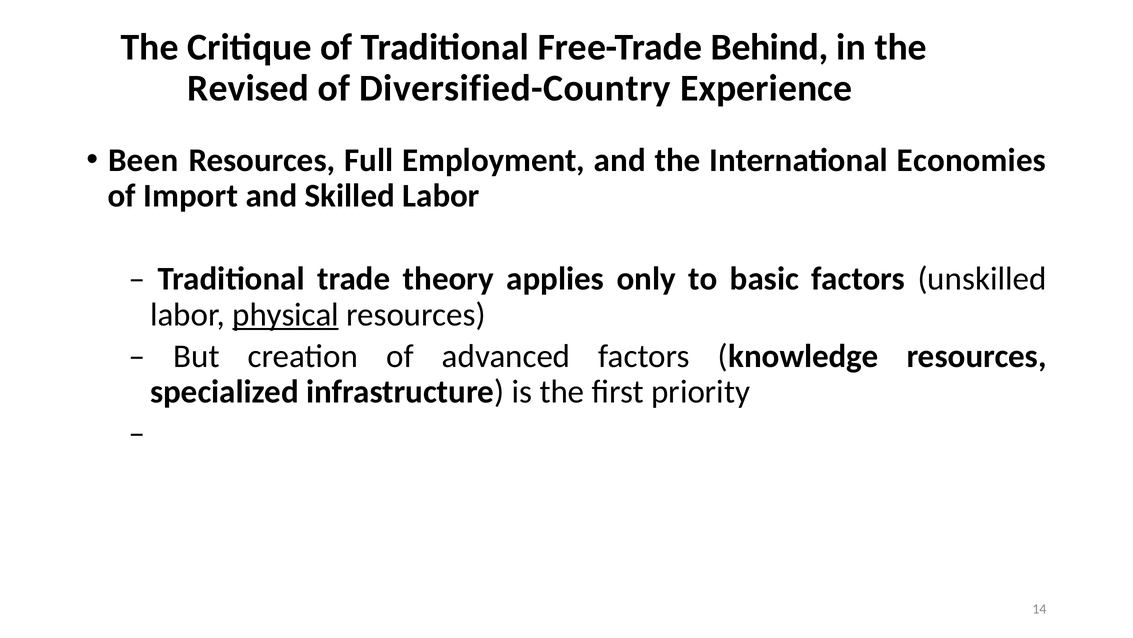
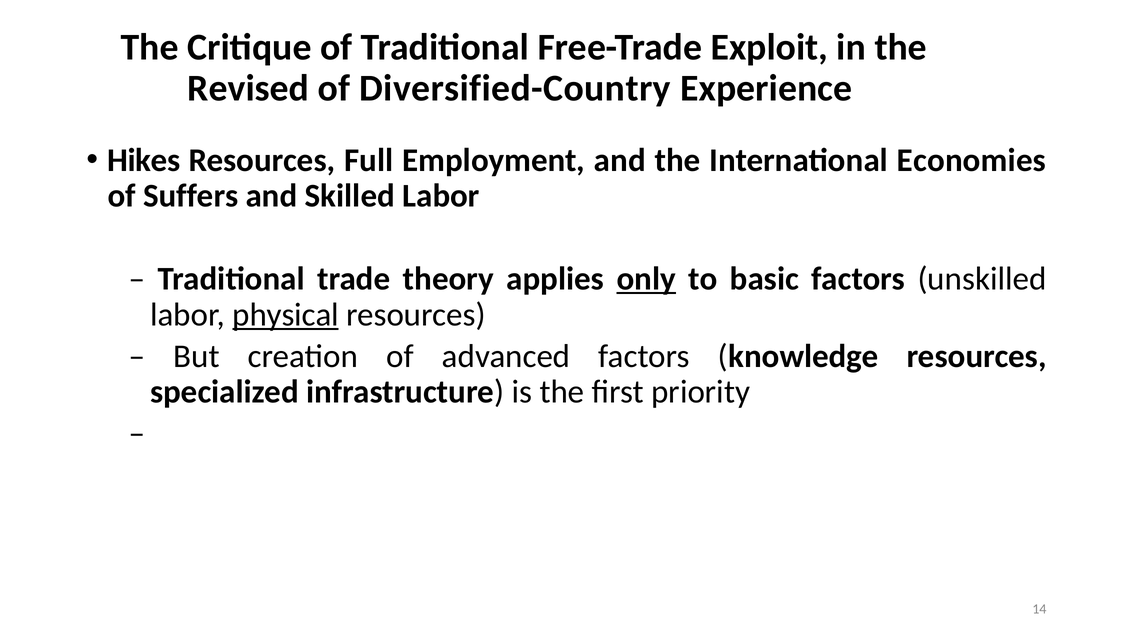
Behind: Behind -> Exploit (769, 47)
Been: Been -> Hikes (144, 160)
Import: Import -> Suffers (191, 196)
only underline: none -> present (646, 279)
